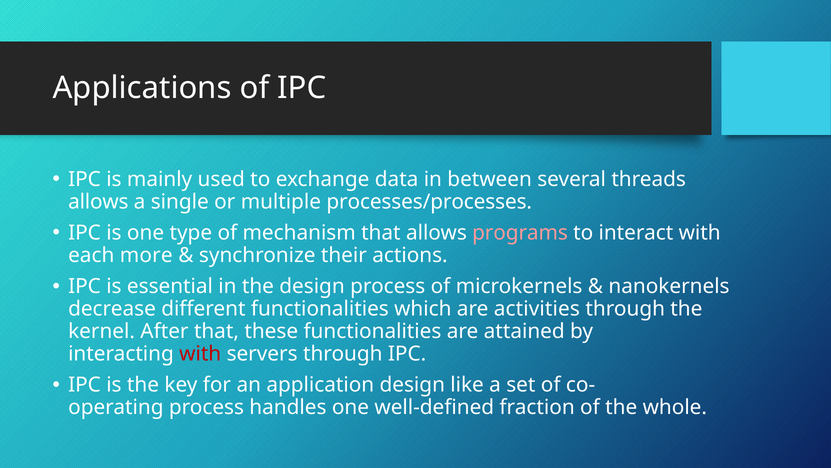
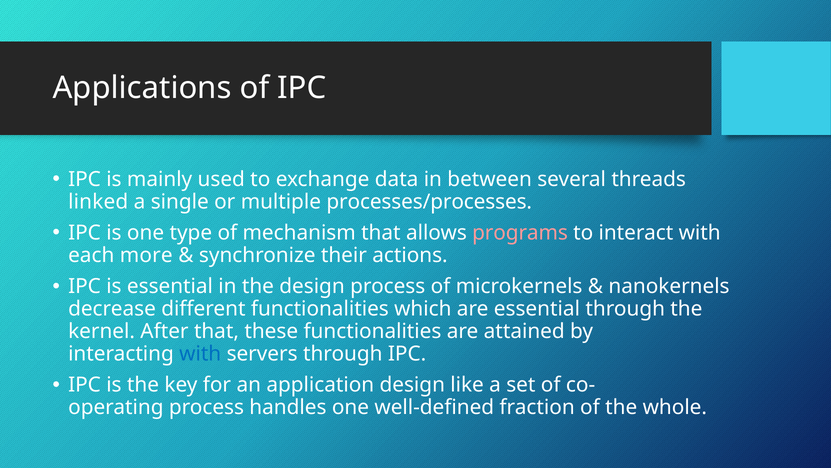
allows: allows -> linked (98, 202)
are activities: activities -> essential (537, 309)
with colour: red -> blue (200, 353)
